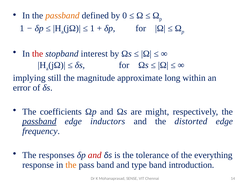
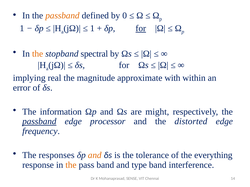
for underline: none -> present (141, 28)
the colour: red -> orange (38, 54)
interest: interest -> spectral (94, 54)
still: still -> real (55, 78)
long: long -> with (172, 78)
coefficients: coefficients -> information (61, 112)
inductors: inductors -> processor (108, 122)
and colour: red -> orange (95, 156)
introduction: introduction -> interference (191, 165)
